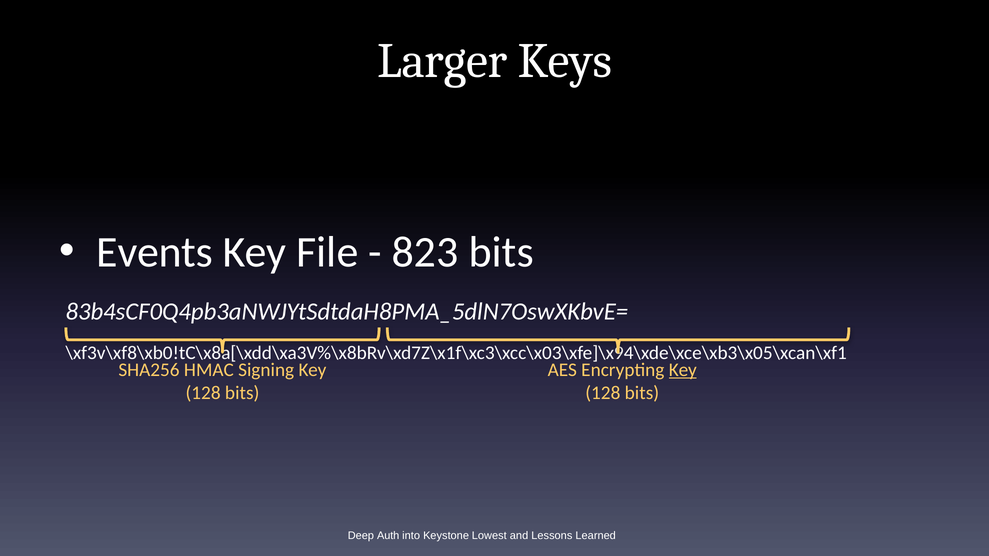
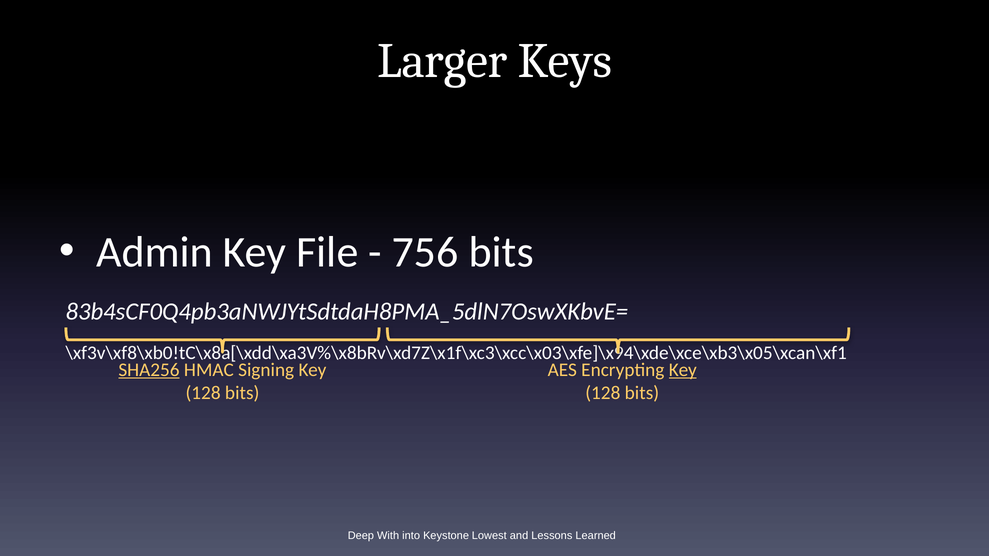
Events: Events -> Admin (155, 252)
823: 823 -> 756 (425, 252)
SHA256 underline: none -> present (149, 370)
Auth: Auth -> With (388, 536)
